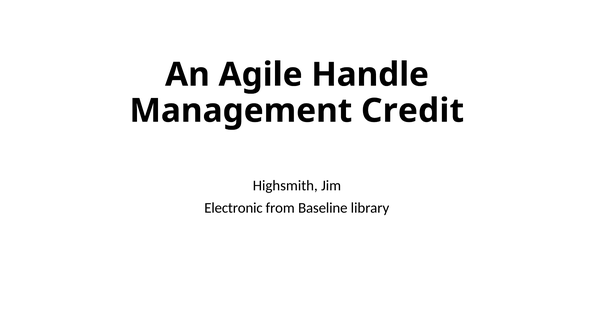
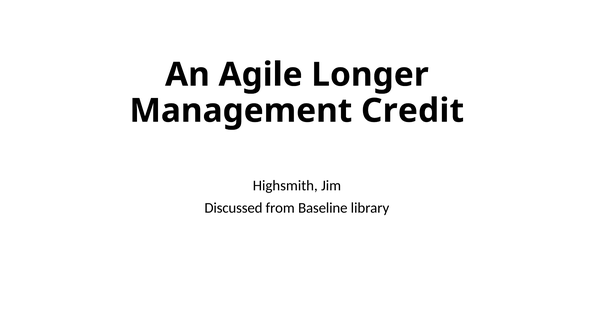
Handle: Handle -> Longer (370, 75)
Electronic: Electronic -> Discussed (233, 208)
